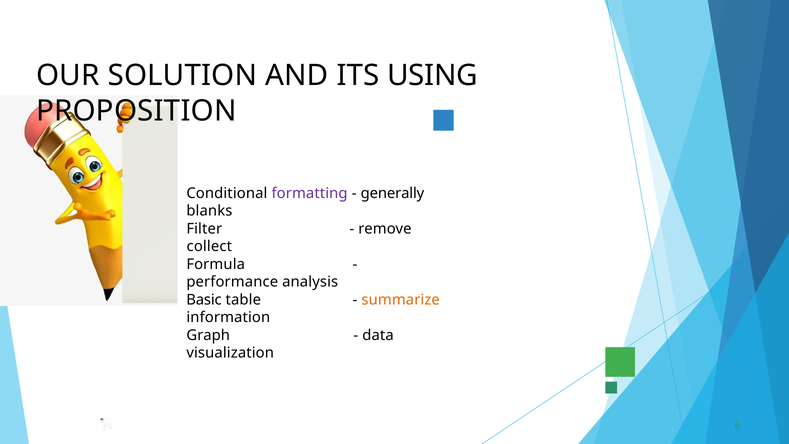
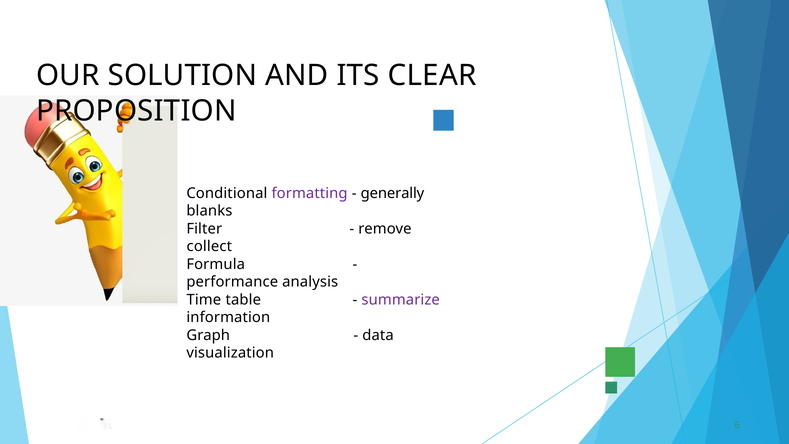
USING: USING -> CLEAR (432, 75)
Basic: Basic -> Time (204, 300)
summarize colour: orange -> purple (401, 300)
